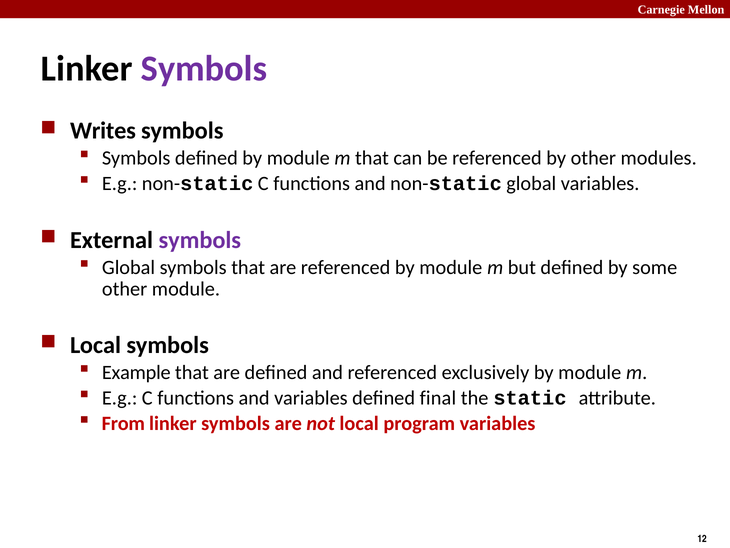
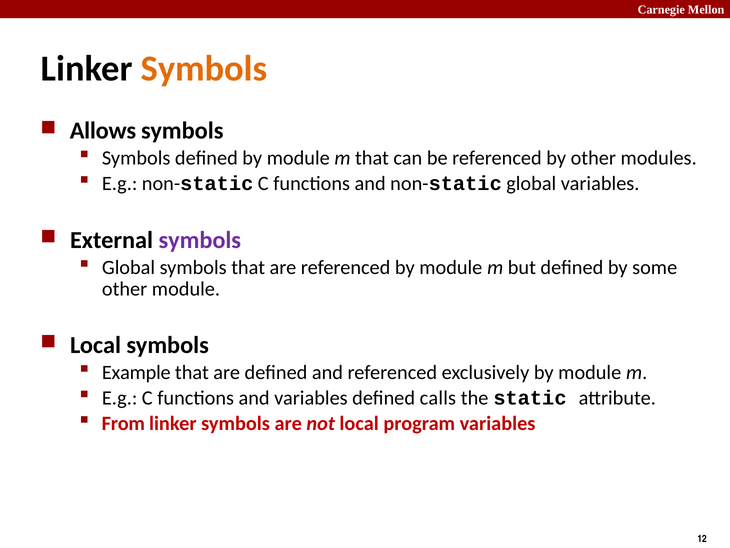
Symbols colour: purple -> orange (204, 69)
Writes: Writes -> Allows (103, 131)
final: final -> calls (438, 398)
